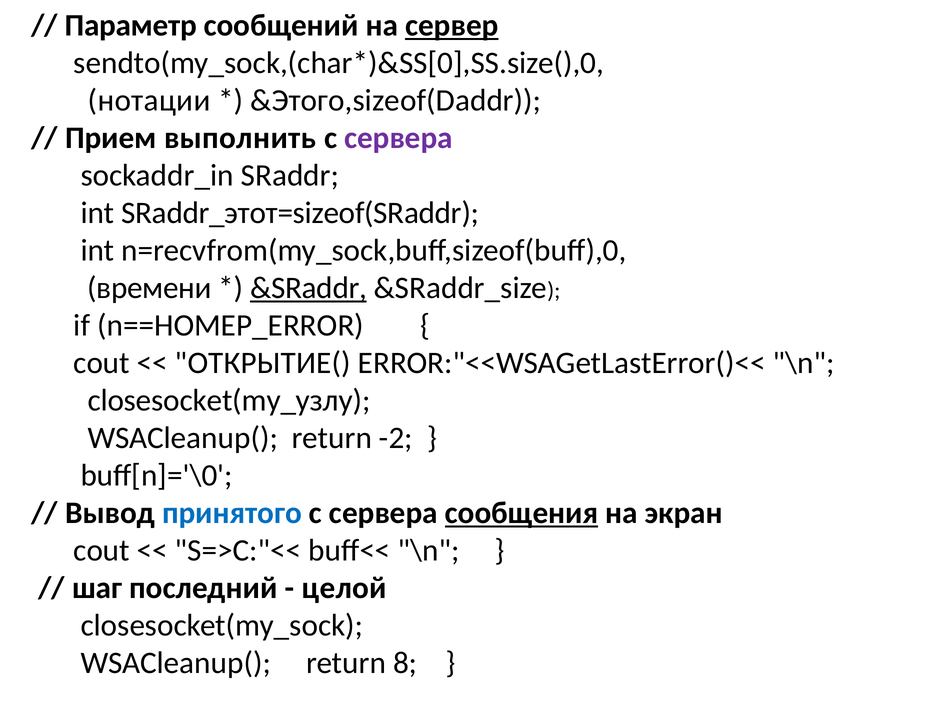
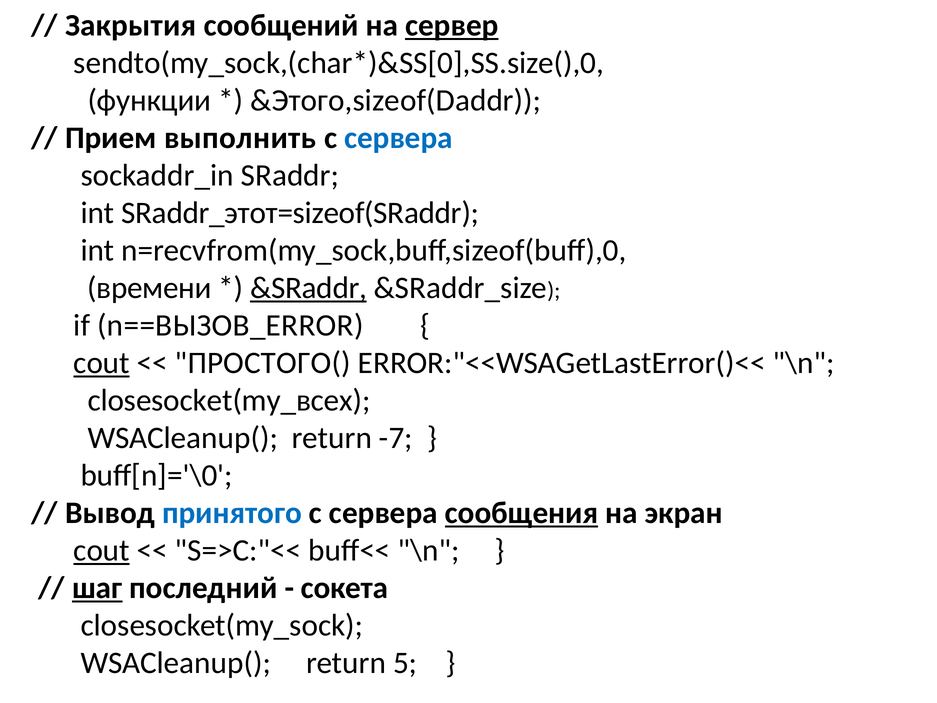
Параметр: Параметр -> Закрытия (131, 26)
нотации: нотации -> функции (149, 100)
сервера colour: purple -> blue (398, 138)
n==НОМЕР_ERROR: n==НОМЕР_ERROR -> n==ВЫЗОВ_ERROR (230, 325)
cout underline: none -> present (102, 363)
ОТКРЫТИЕ(: ОТКРЫТИЕ( -> ПРОСТОГО( (263, 363)
closesocket(my_узлу: closesocket(my_узлу -> closesocket(my_всех (229, 400)
-2: -2 -> -7 (396, 438)
cout underline: none -> present (102, 550)
шаг underline: none -> present (97, 588)
целой: целой -> сокета (344, 588)
8: 8 -> 5 (405, 663)
